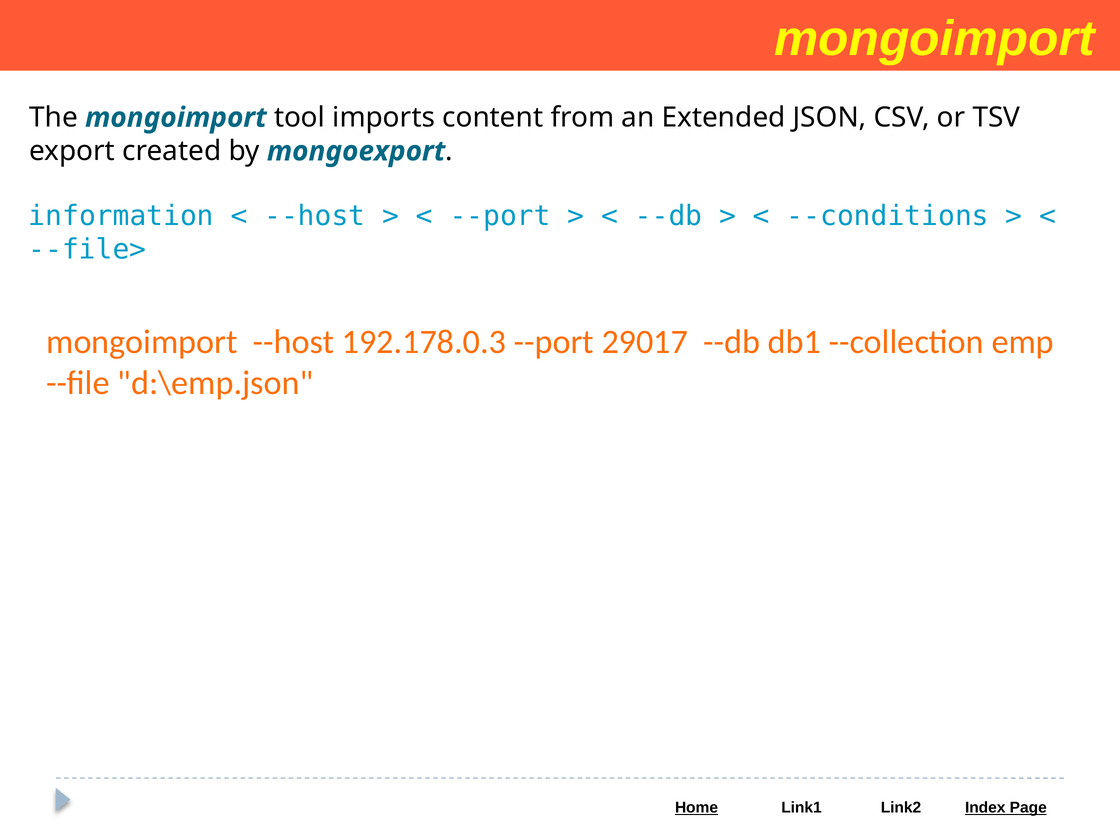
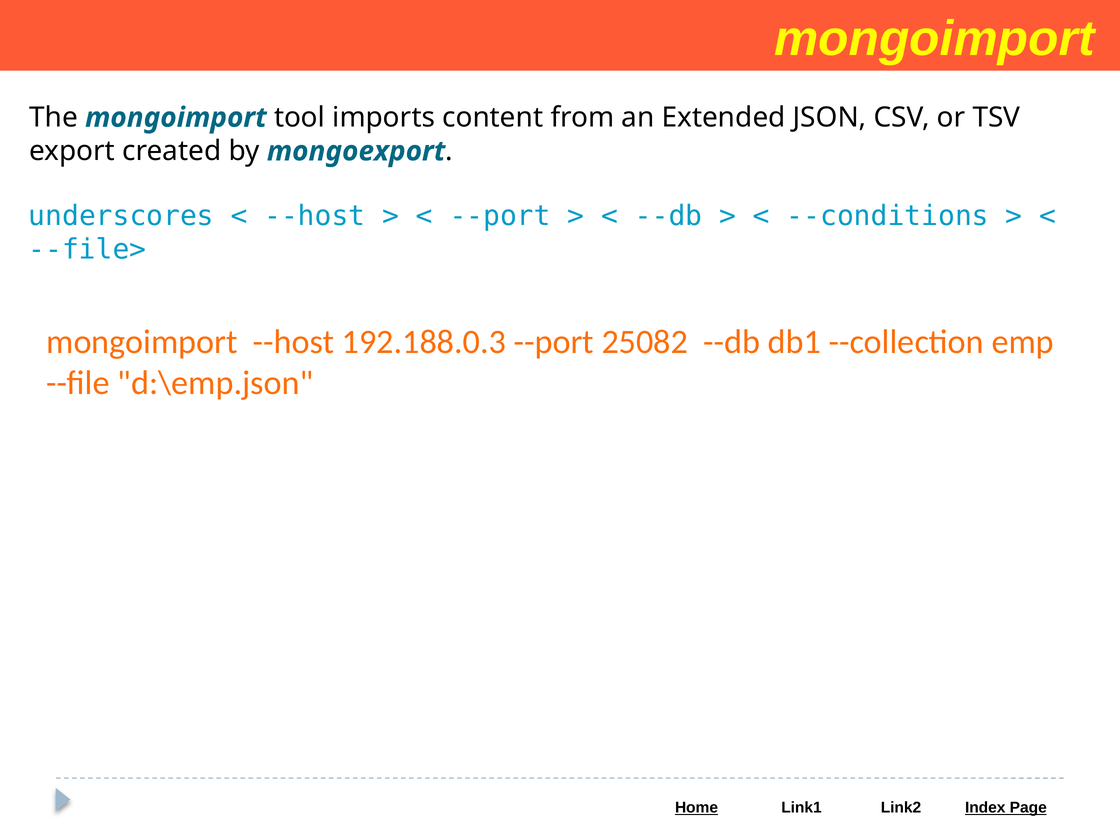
information: information -> underscores (121, 216)
192.178.0.3: 192.178.0.3 -> 192.188.0.3 (424, 342)
29017: 29017 -> 25082 (645, 342)
